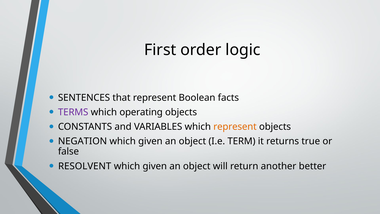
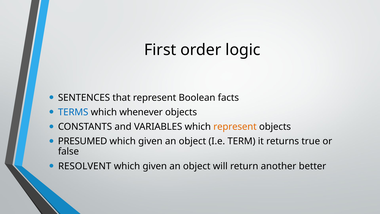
TERMS colour: purple -> blue (73, 112)
operating: operating -> whenever (141, 112)
NEGATION: NEGATION -> PRESUMED (83, 141)
